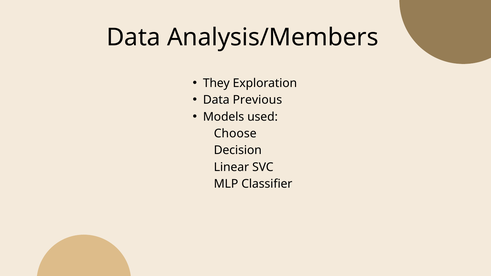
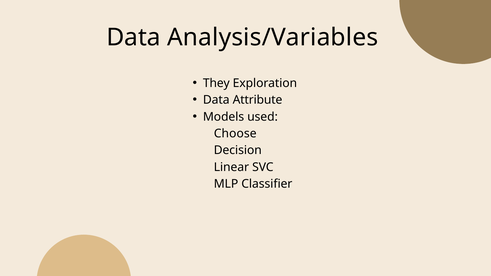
Analysis/Members: Analysis/Members -> Analysis/Variables (273, 38)
Previous: Previous -> Attribute (258, 100)
